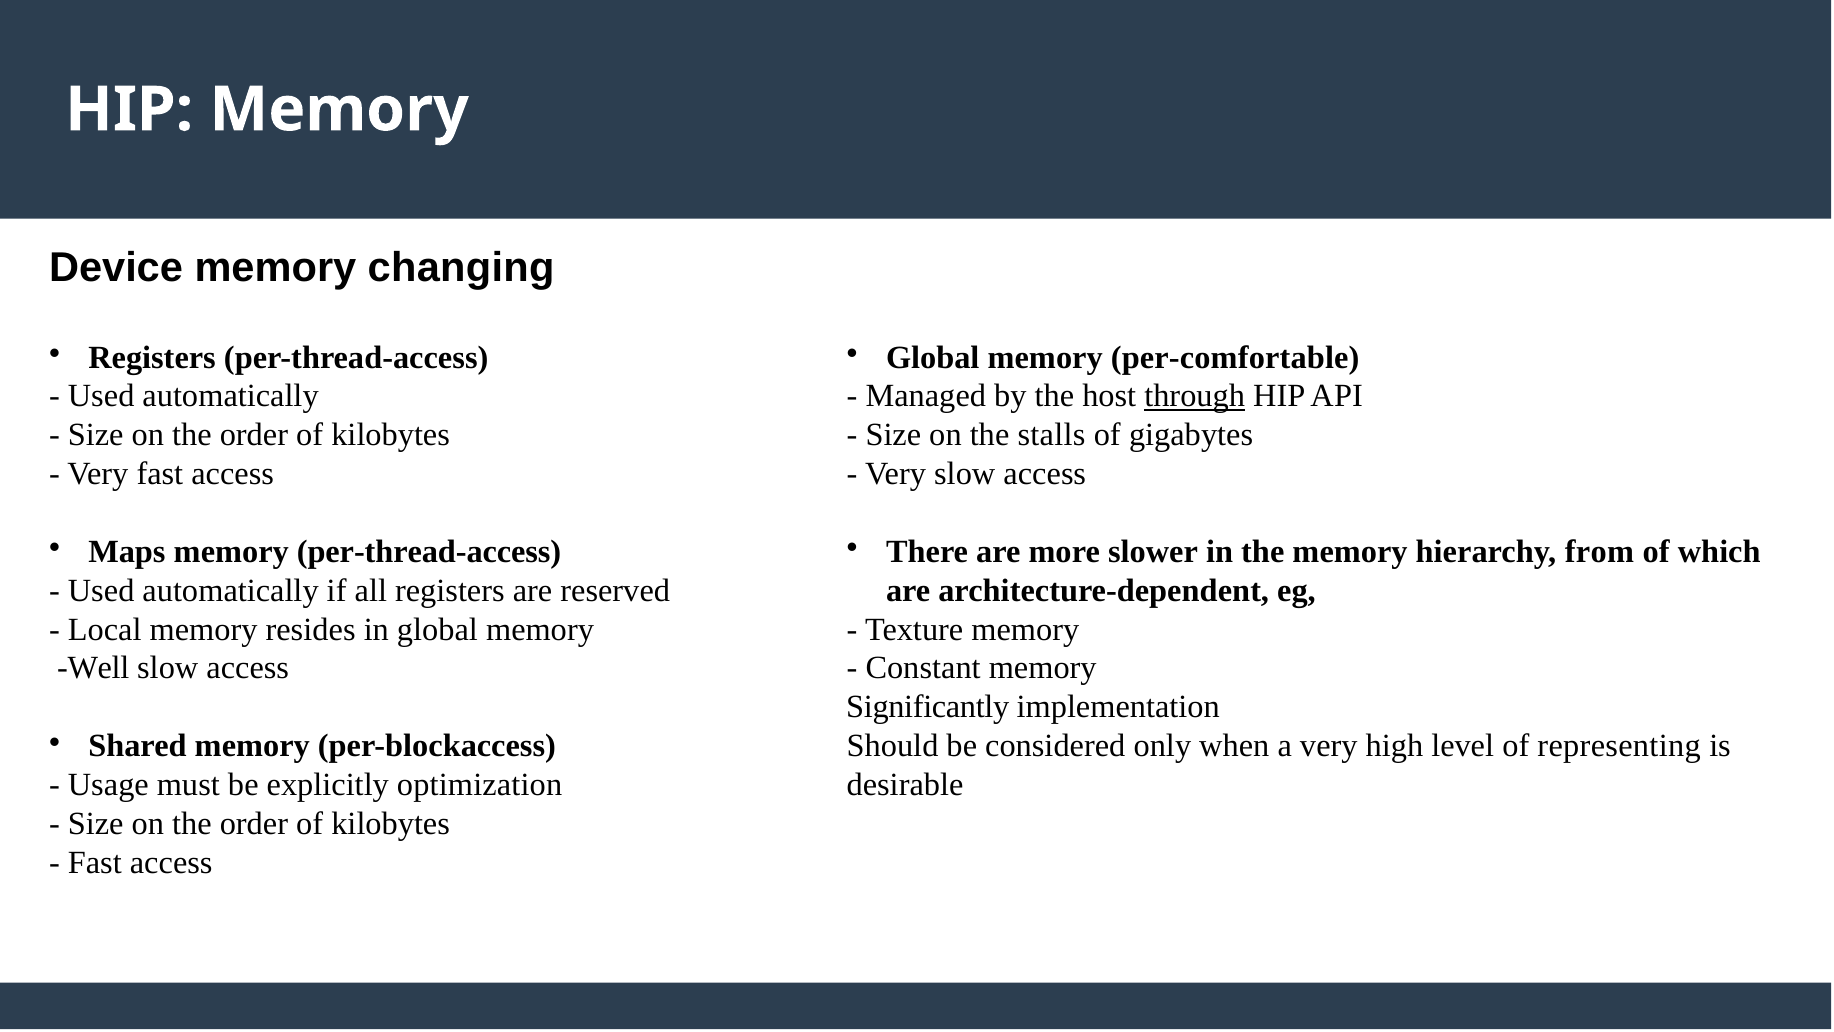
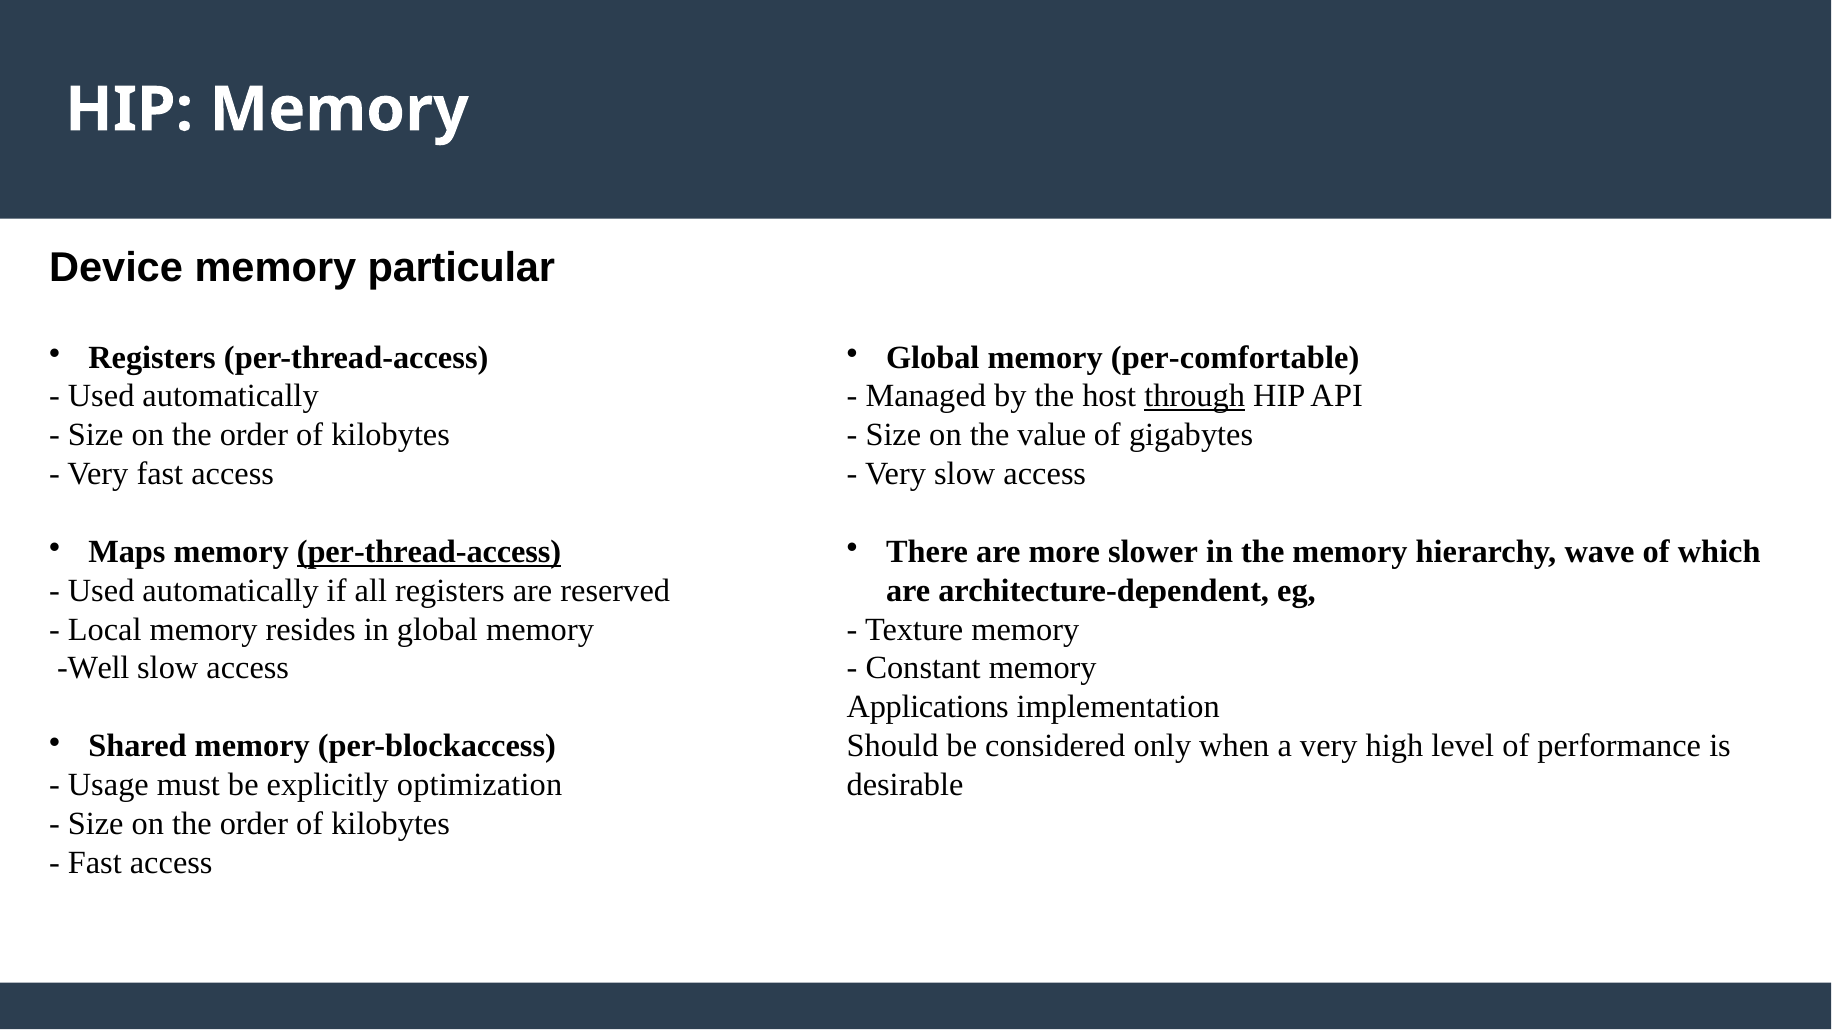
changing: changing -> particular (461, 268)
stalls: stalls -> value (1052, 435)
per-thread-access underline: none -> present (429, 552)
from: from -> wave (1600, 551)
Significantly: Significantly -> Applications (928, 707)
representing: representing -> performance (1619, 746)
